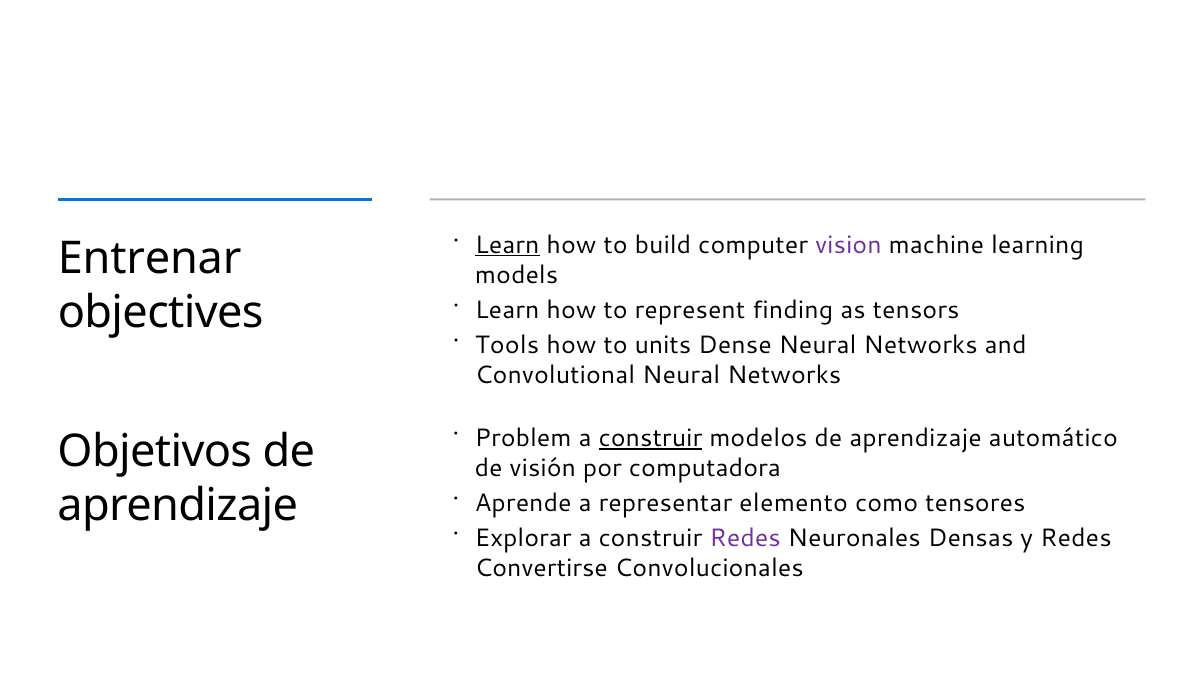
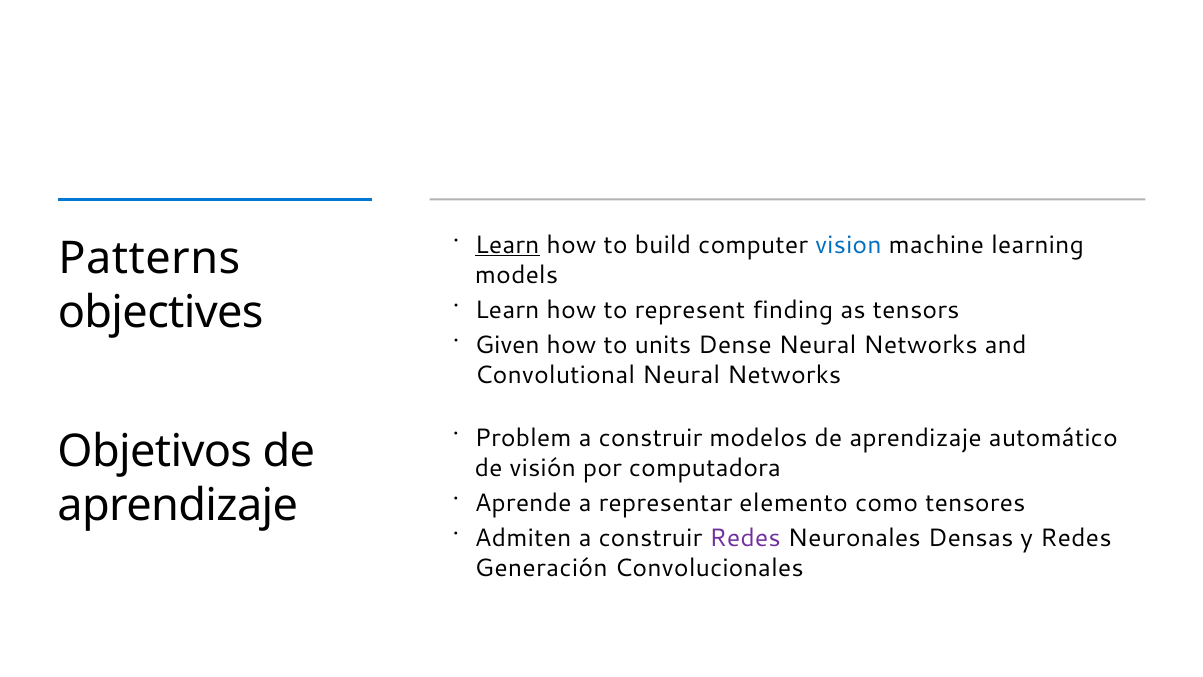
vision colour: purple -> blue (848, 245)
Entrenar: Entrenar -> Patterns (149, 258)
Tools: Tools -> Given (507, 345)
construir underline: present -> none (650, 438)
Explorar: Explorar -> Admiten (523, 538)
Convertirse: Convertirse -> Generación (541, 568)
